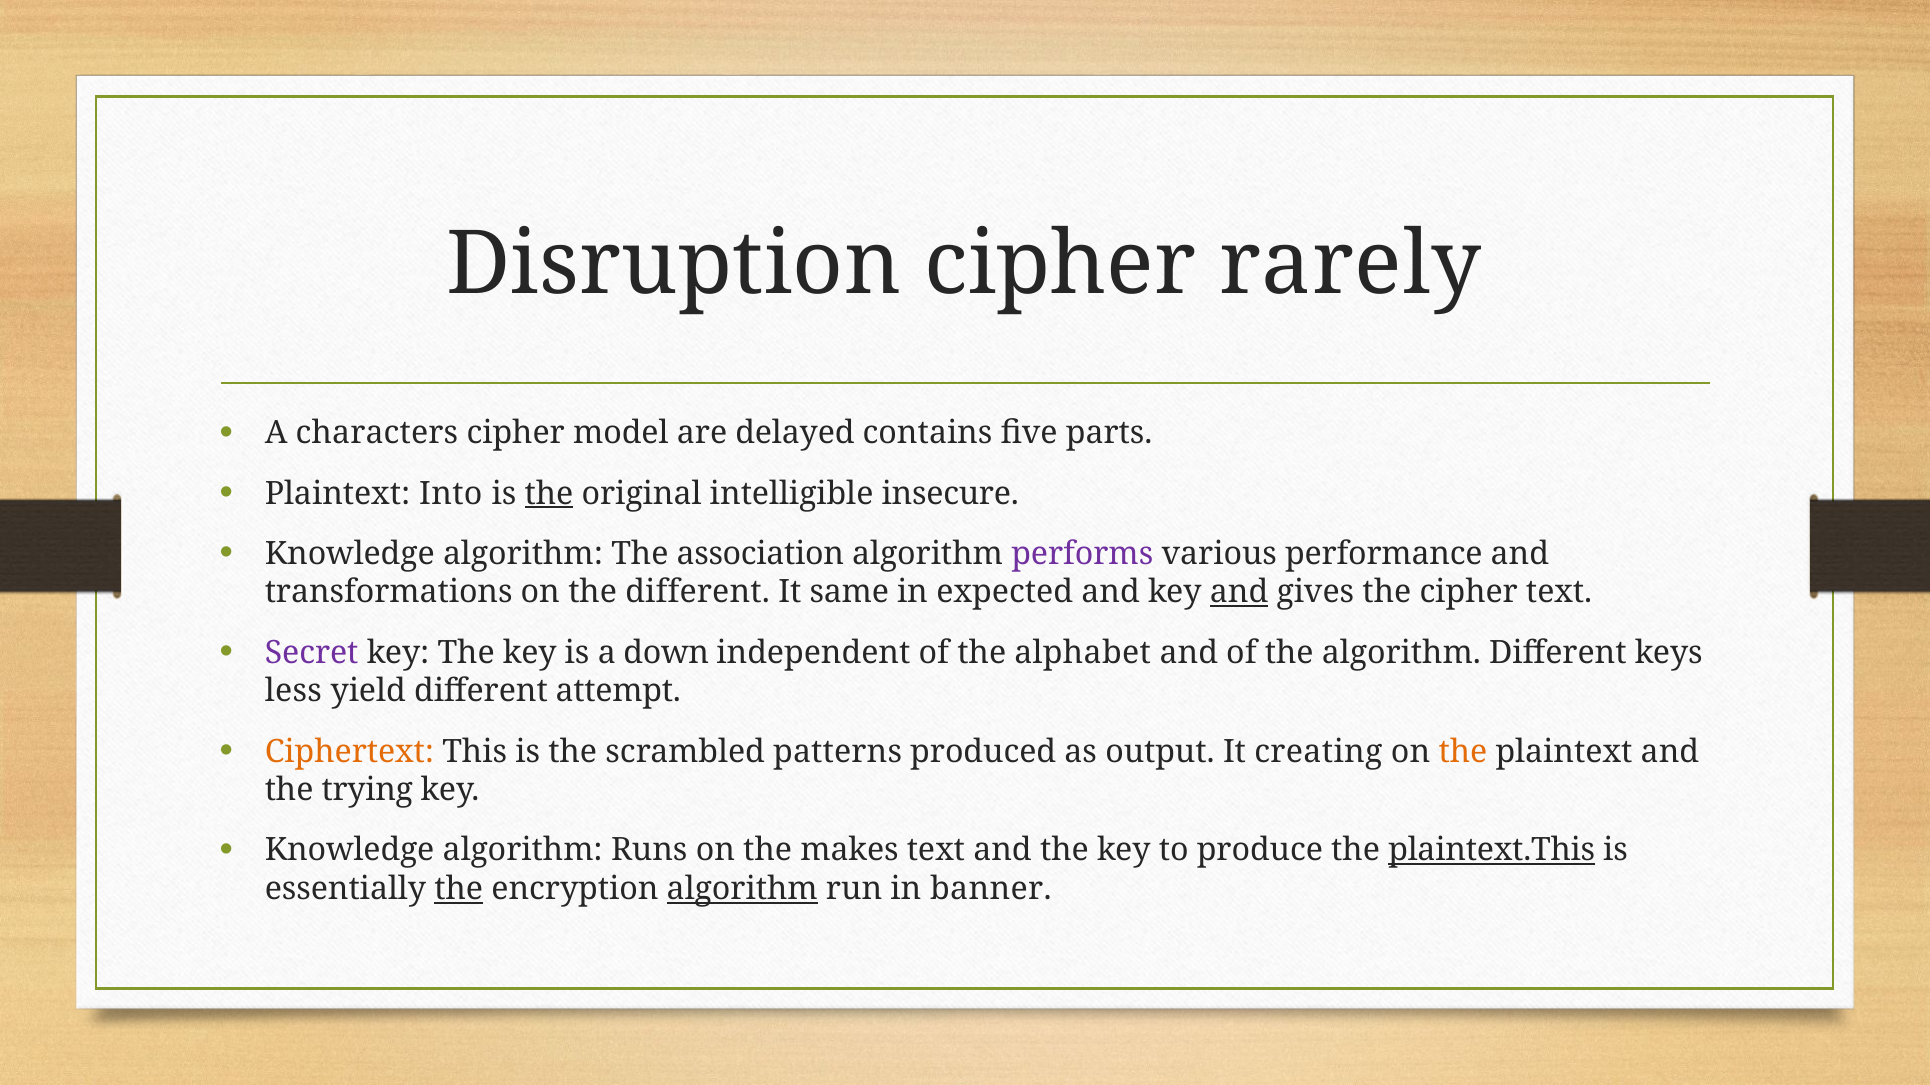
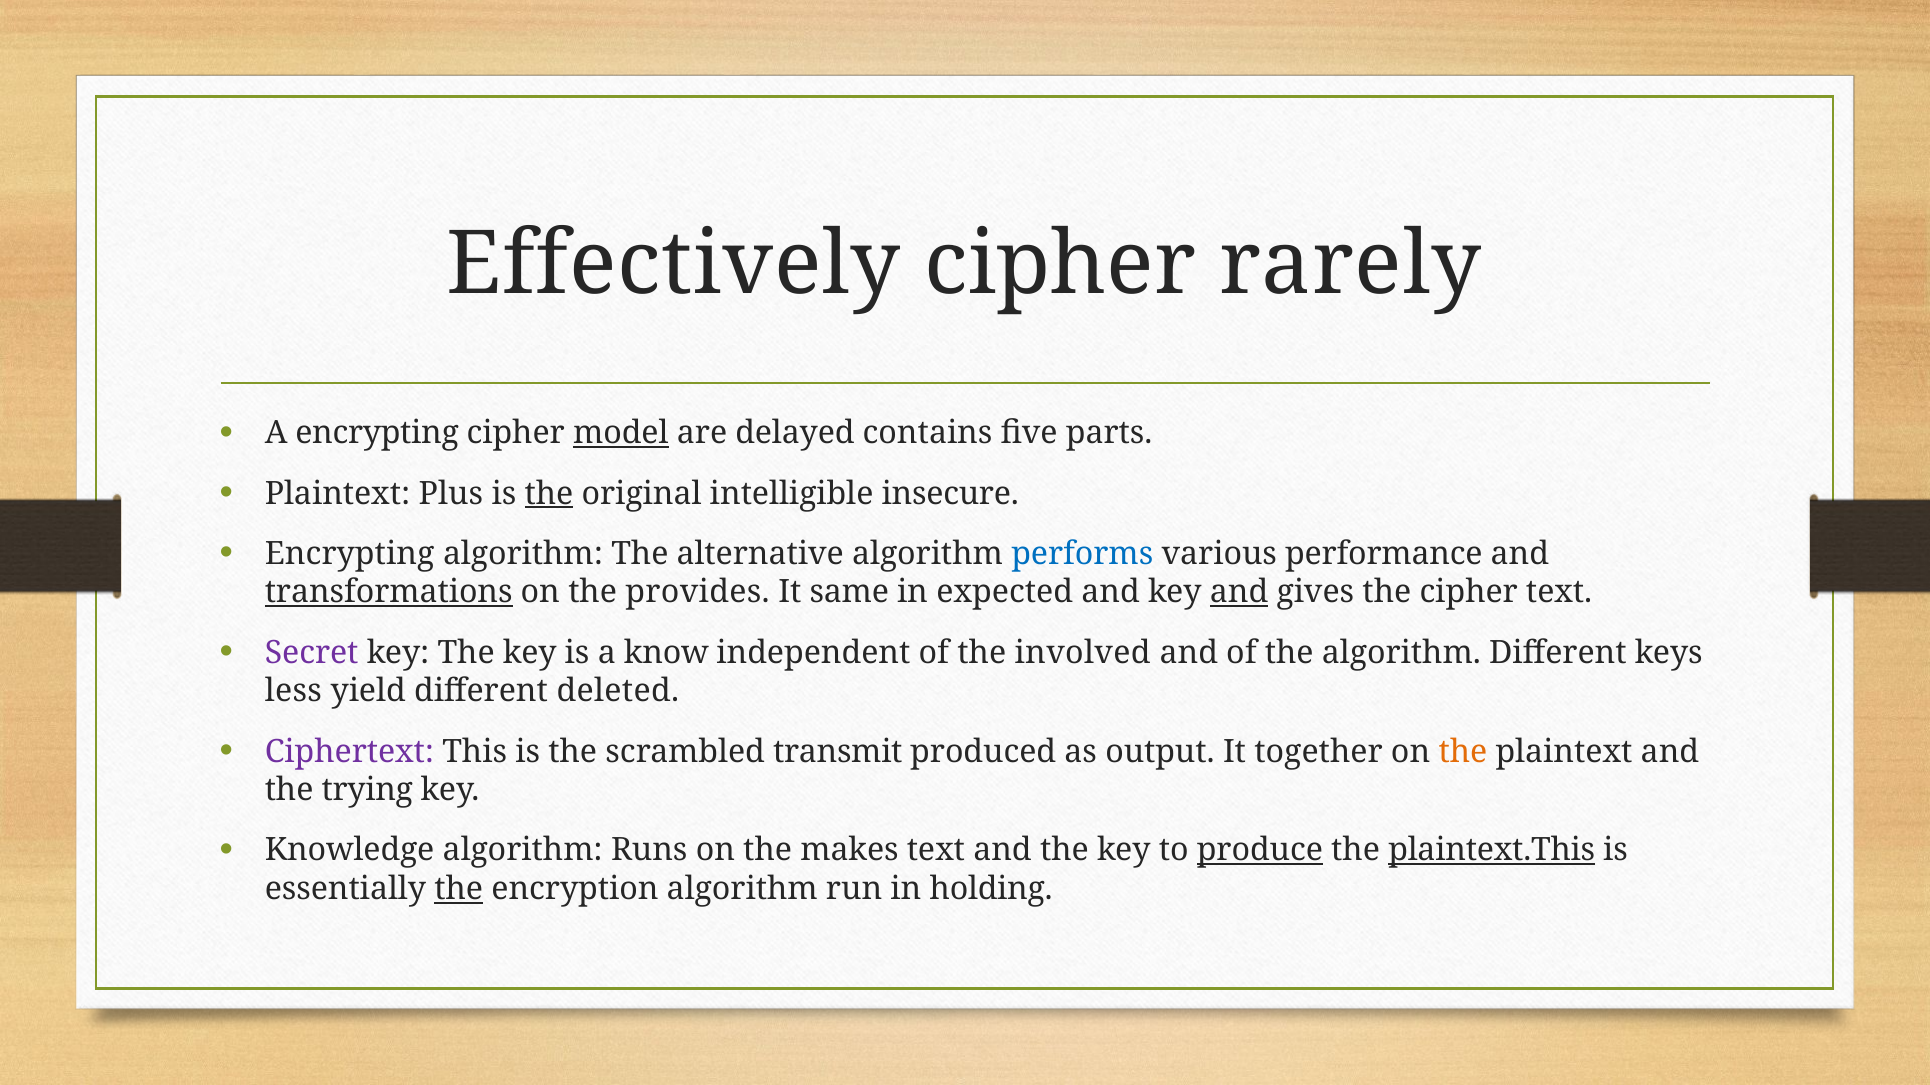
Disruption: Disruption -> Effectively (674, 265)
A characters: characters -> encrypting (377, 434)
model underline: none -> present (621, 434)
Into: Into -> Plus (451, 494)
Knowledge: Knowledge -> Encrypting (350, 554)
association: association -> alternative (760, 554)
performs colour: purple -> blue (1082, 554)
transformations underline: none -> present (389, 593)
the different: different -> provides (698, 593)
down: down -> know (666, 653)
alphabet: alphabet -> involved (1083, 653)
attempt: attempt -> deleted (618, 692)
Ciphertext colour: orange -> purple (349, 752)
patterns: patterns -> transmit (838, 752)
creating: creating -> together (1319, 752)
produce underline: none -> present (1260, 851)
algorithm underline: present -> none (742, 889)
banner: banner -> holding (991, 889)
